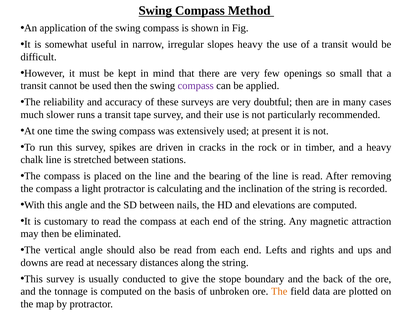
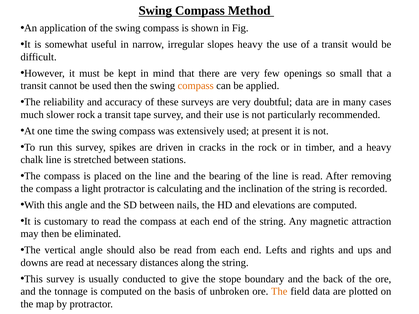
compass colour: purple -> orange (196, 86)
doubtful then: then -> data (304, 102)
slower runs: runs -> rock (86, 115)
